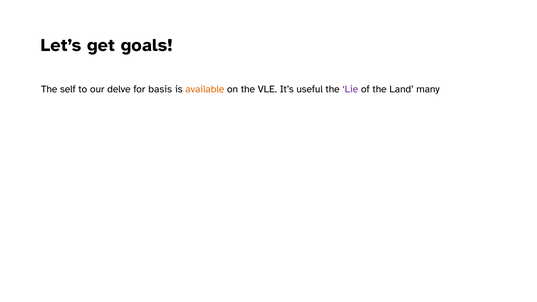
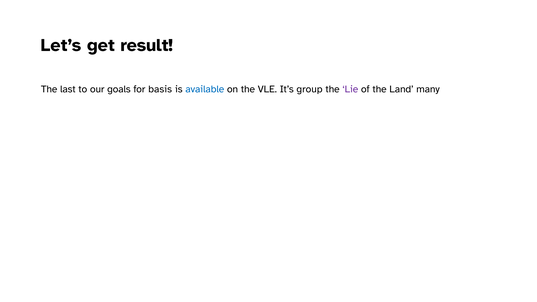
goals: goals -> result (147, 45)
self: self -> last (68, 89)
delve: delve -> goals (119, 89)
available colour: orange -> blue (205, 89)
useful: useful -> group (310, 89)
